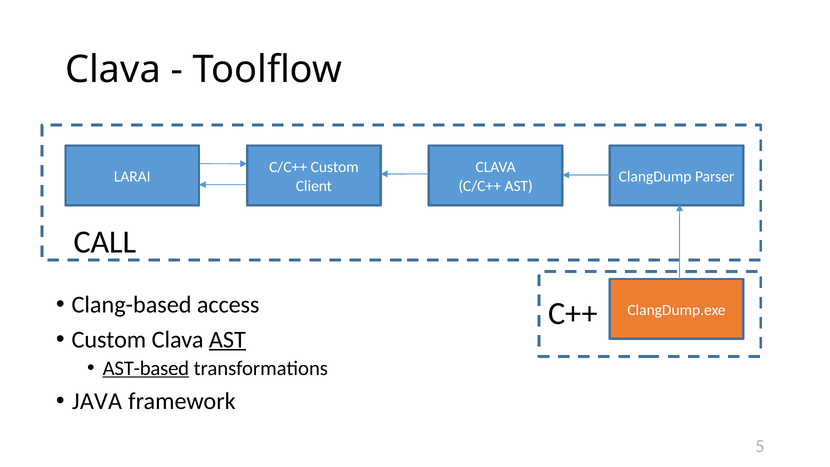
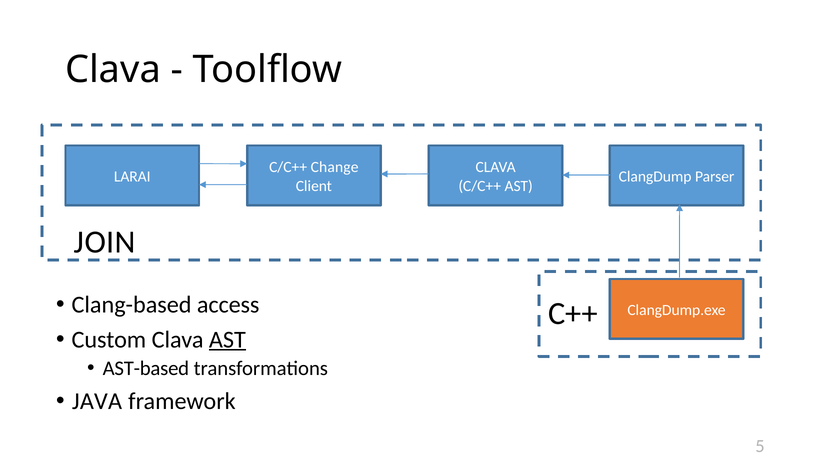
C/C++ Custom: Custom -> Change (335, 167)
CALL: CALL -> JOIN (105, 242)
AST-based underline: present -> none (146, 368)
